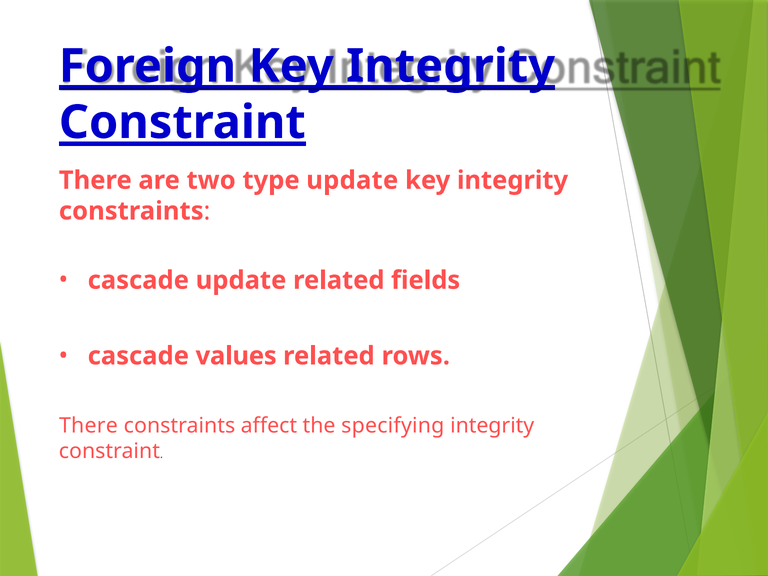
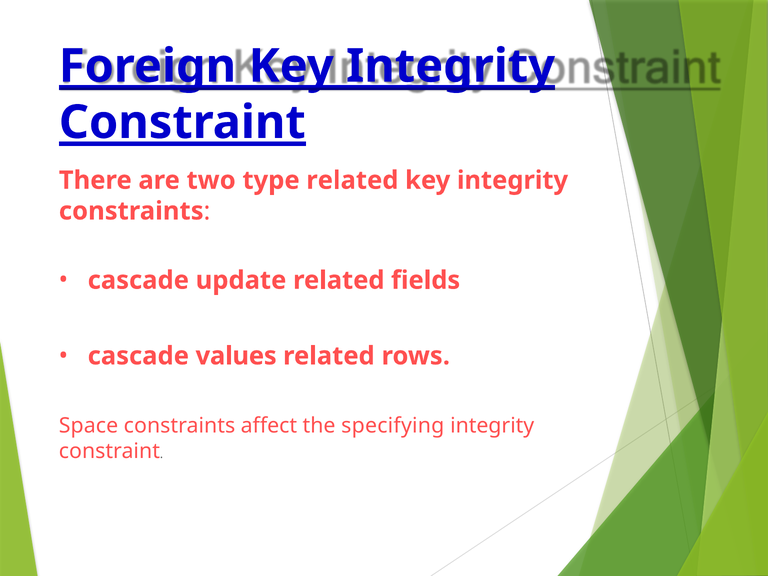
type update: update -> related (352, 180)
There: There -> Space (89, 426)
